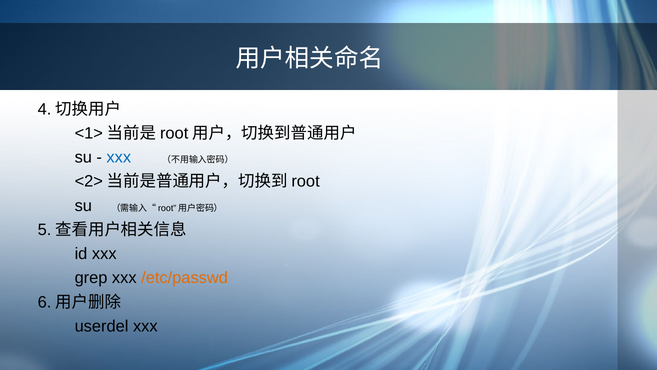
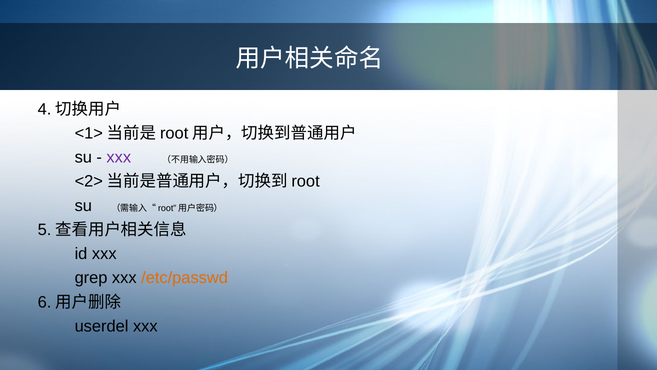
xxx colour: blue -> purple (119, 157)
